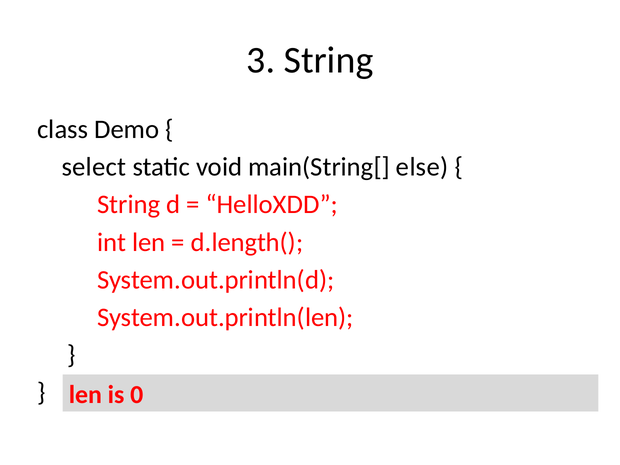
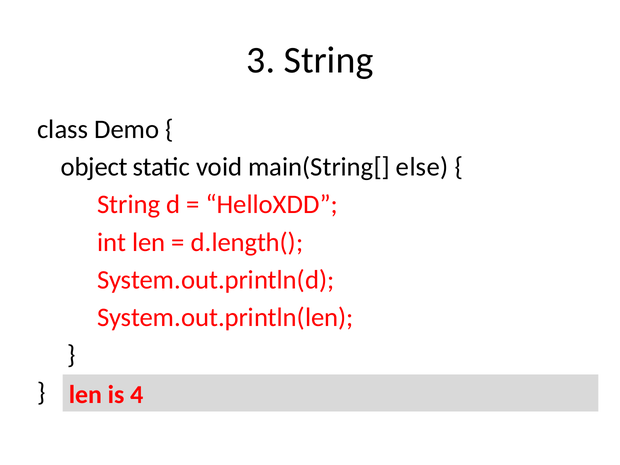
select: select -> object (94, 167)
0: 0 -> 4 (137, 395)
